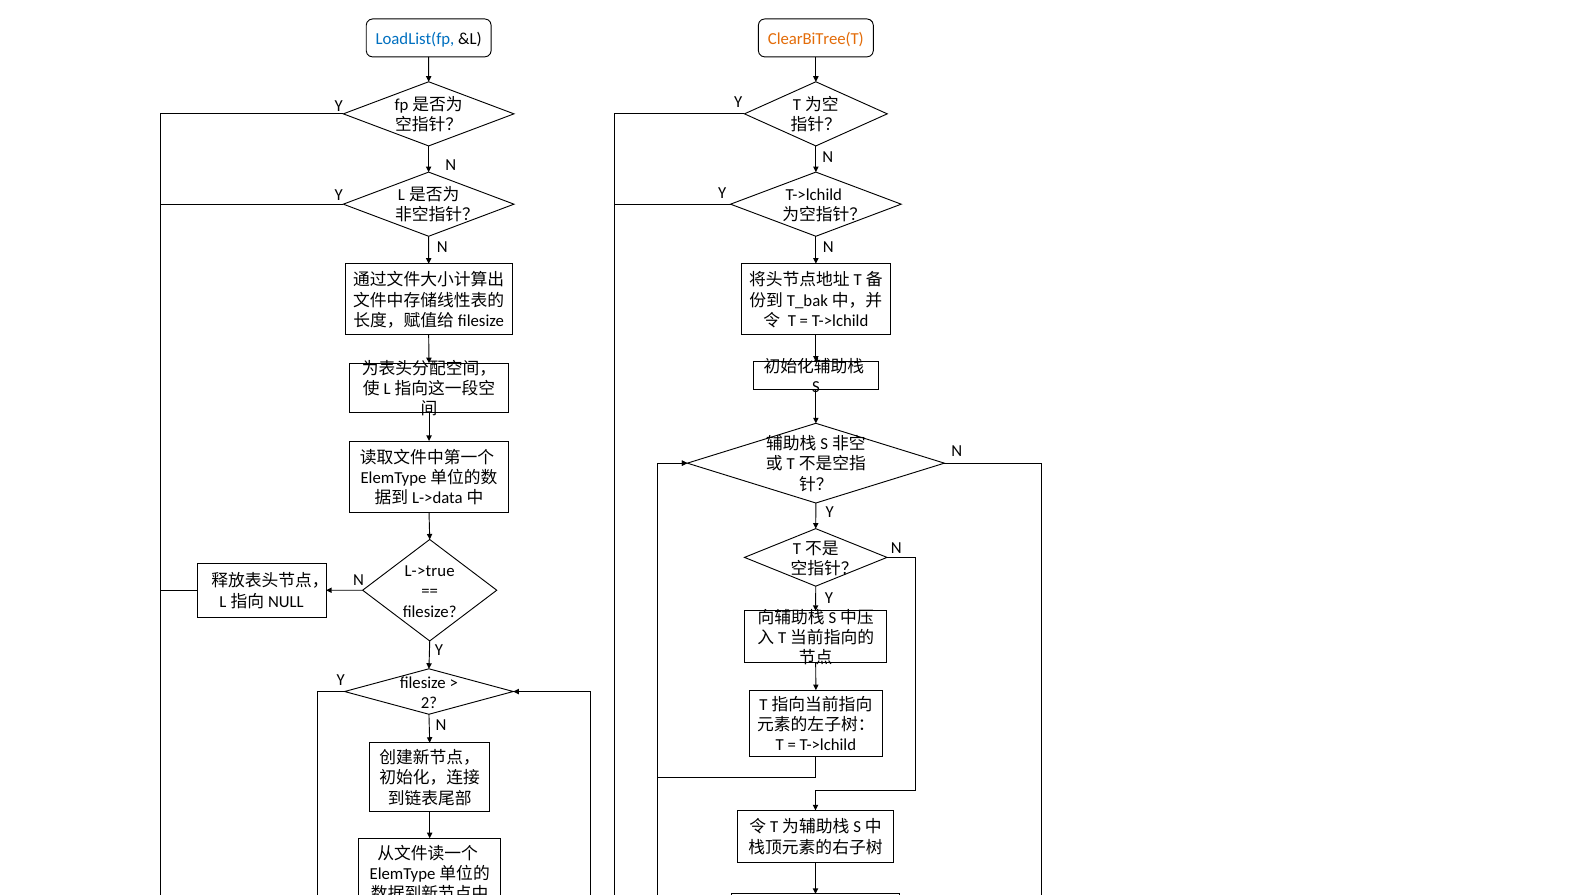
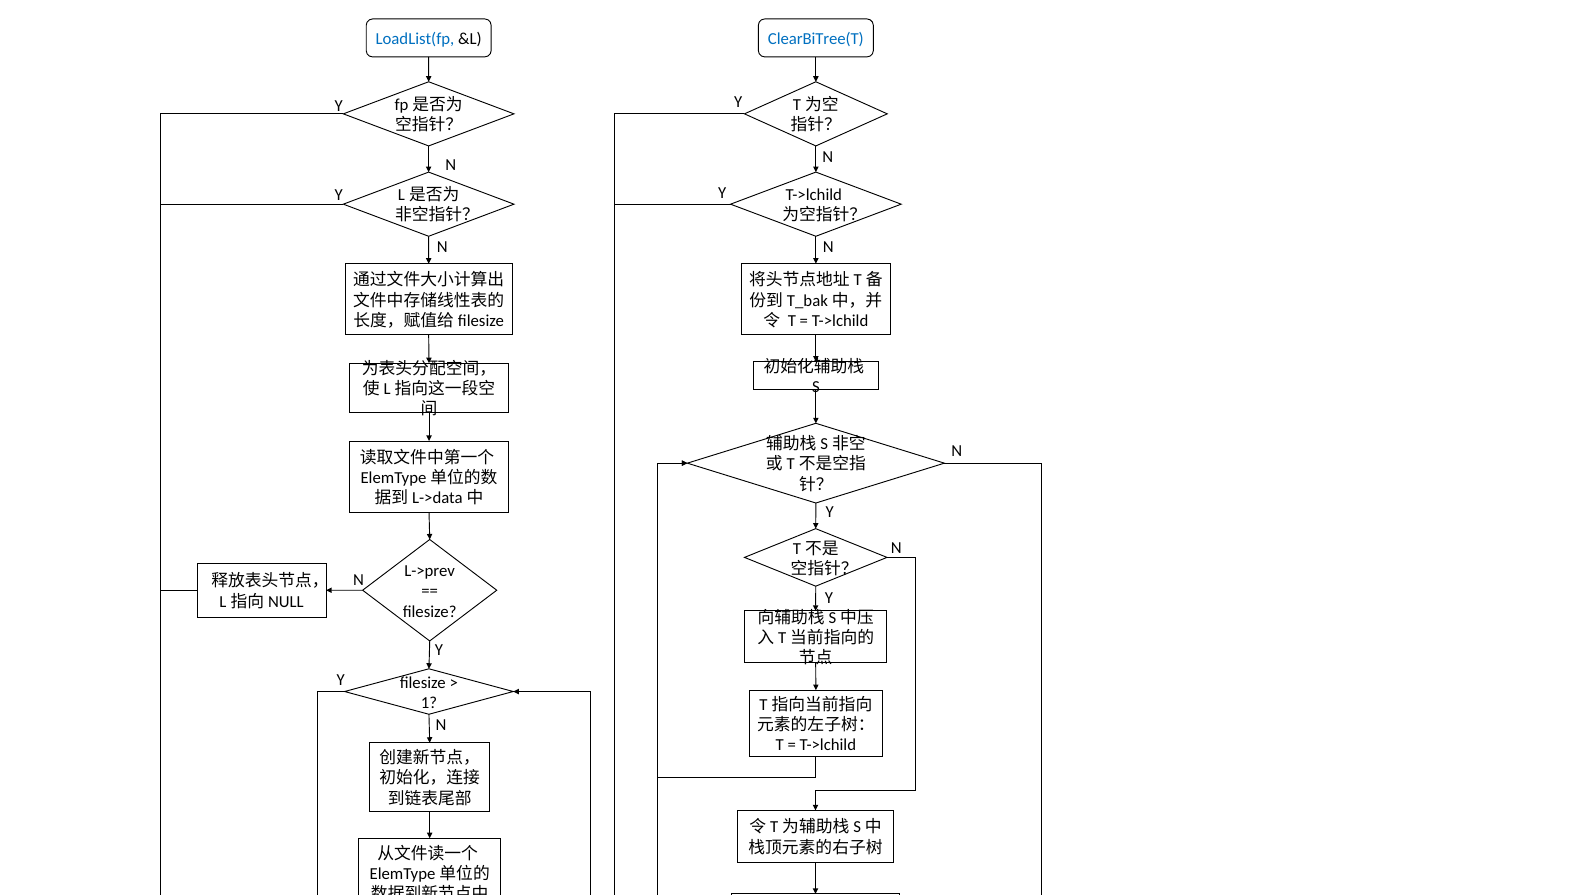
ClearBiTree(T colour: orange -> blue (816, 39)
L->true: L->true -> L->prev (430, 571)
2: 2 -> 1 (429, 702)
